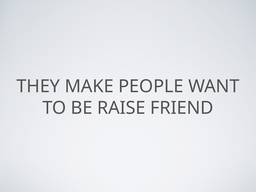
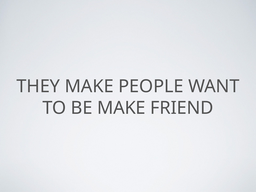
BE RAISE: RAISE -> MAKE (121, 108)
